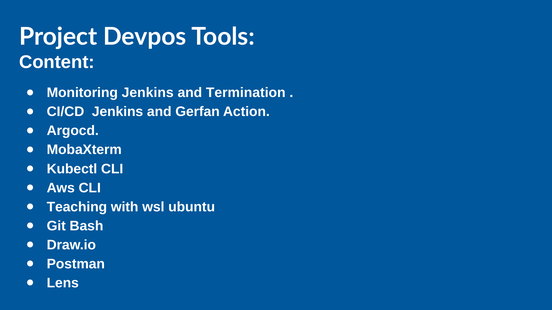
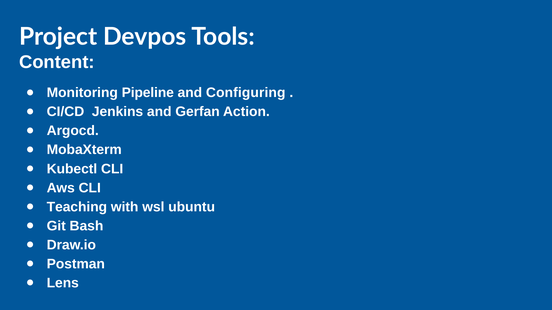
Monitoring Jenkins: Jenkins -> Pipeline (148, 93)
Termination: Termination -> Configuring (246, 93)
